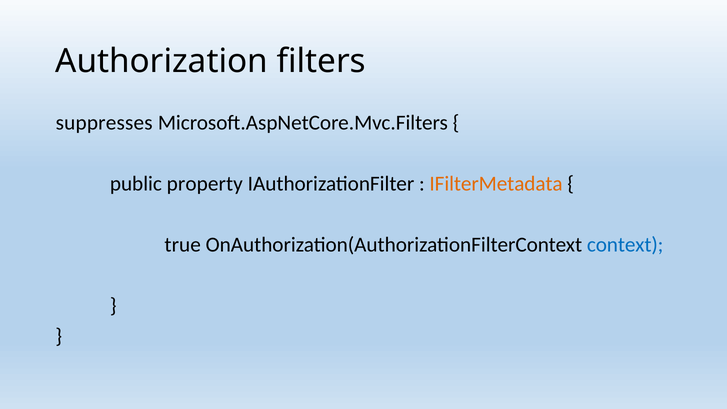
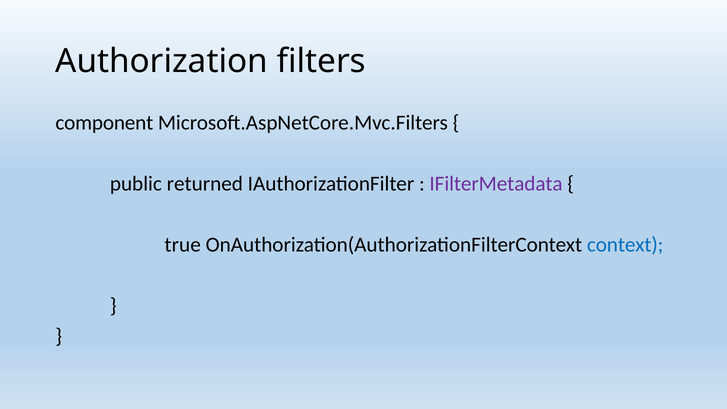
suppresses: suppresses -> component (104, 123)
property: property -> returned (205, 184)
IFilterMetadata colour: orange -> purple (496, 184)
